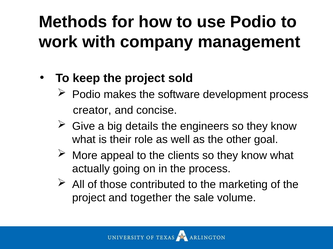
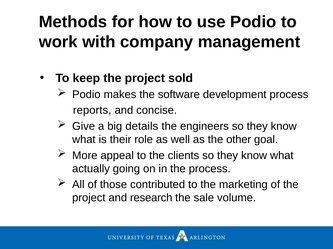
creator: creator -> reports (92, 111)
together: together -> research (151, 198)
